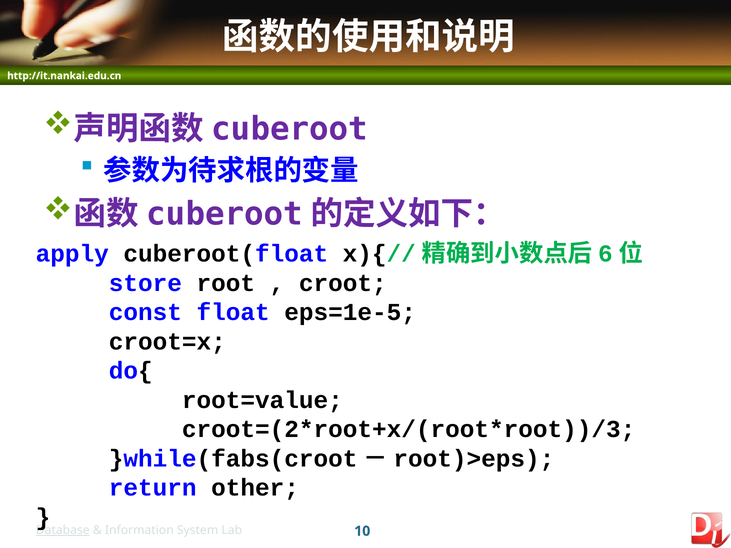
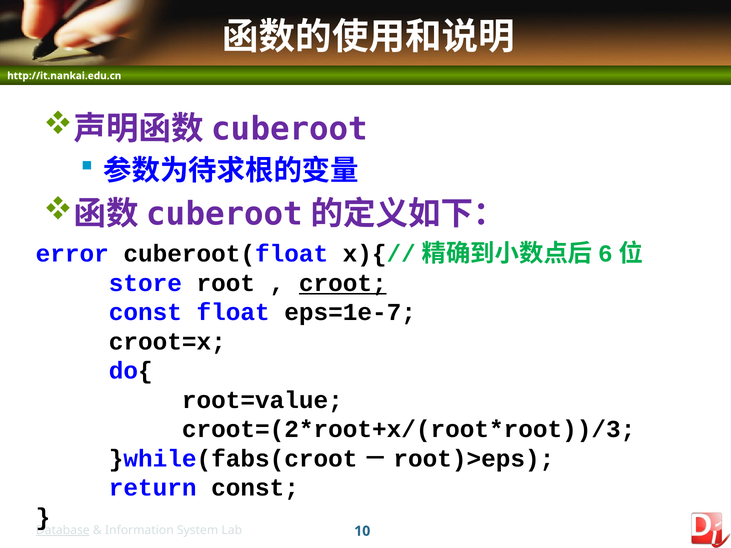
apply: apply -> error (72, 254)
croot underline: none -> present (343, 283)
eps=1e-5: eps=1e-5 -> eps=1e-7 (350, 313)
return other: other -> const (255, 488)
